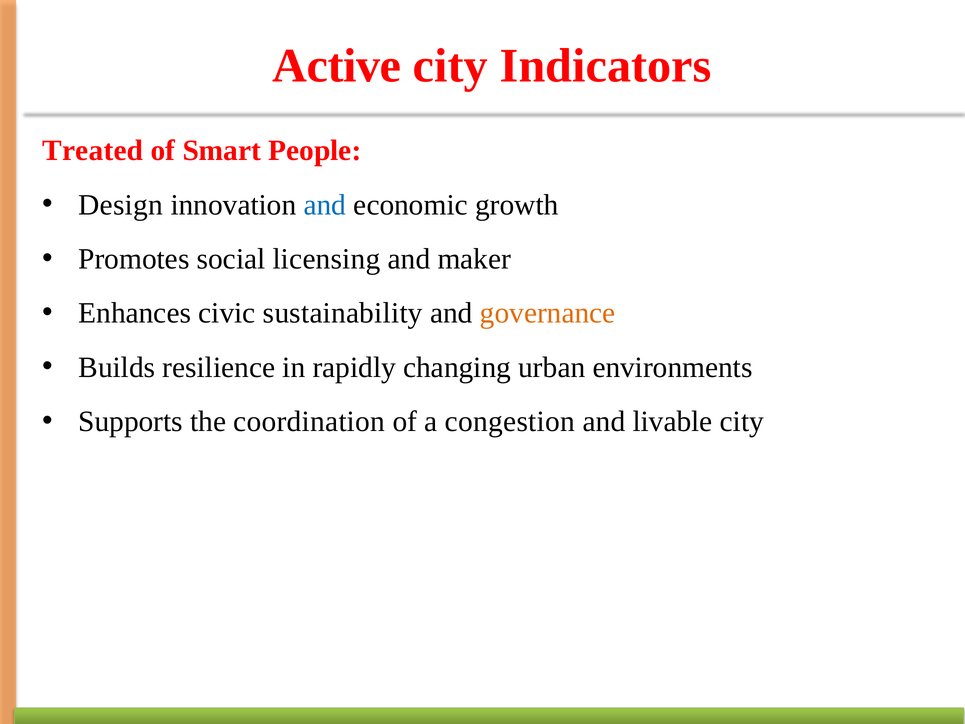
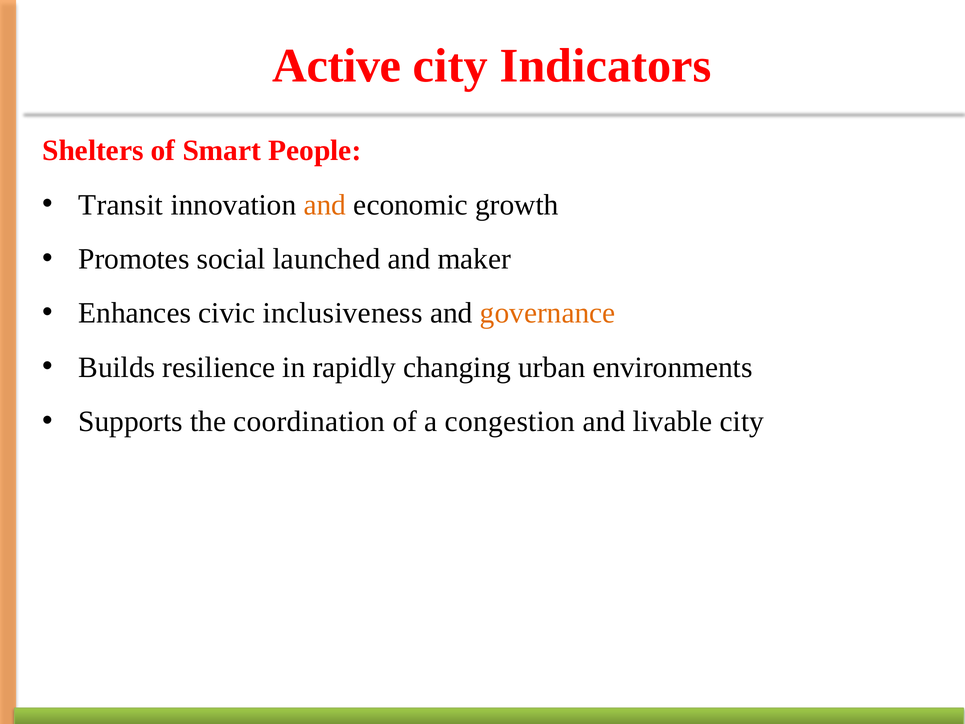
Treated: Treated -> Shelters (93, 151)
Design: Design -> Transit (121, 205)
and colour: blue -> orange (325, 205)
licensing: licensing -> launched (326, 259)
sustainability: sustainability -> inclusiveness (343, 313)
